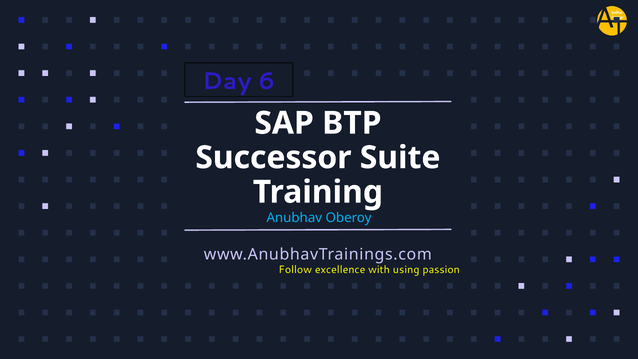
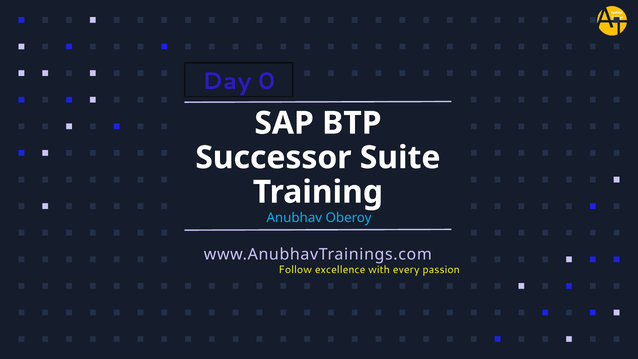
6: 6 -> 0 (267, 81)
using: using -> every (406, 270)
